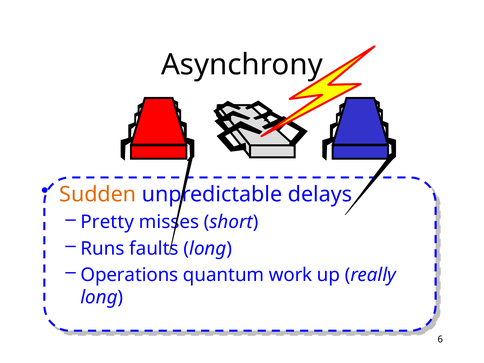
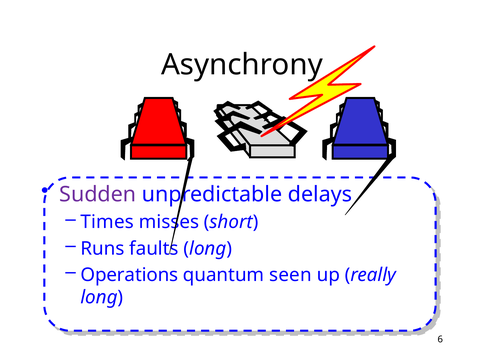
Sudden colour: orange -> purple (98, 194)
Pretty: Pretty -> Times (107, 222)
work: work -> seen (290, 275)
